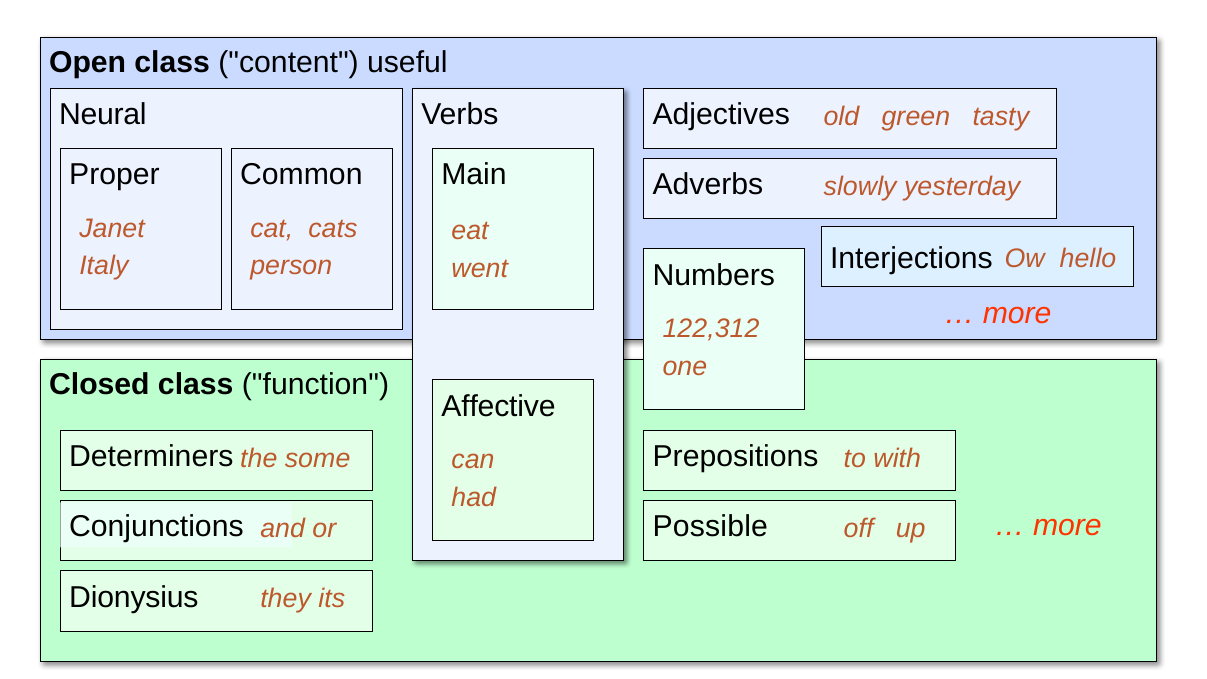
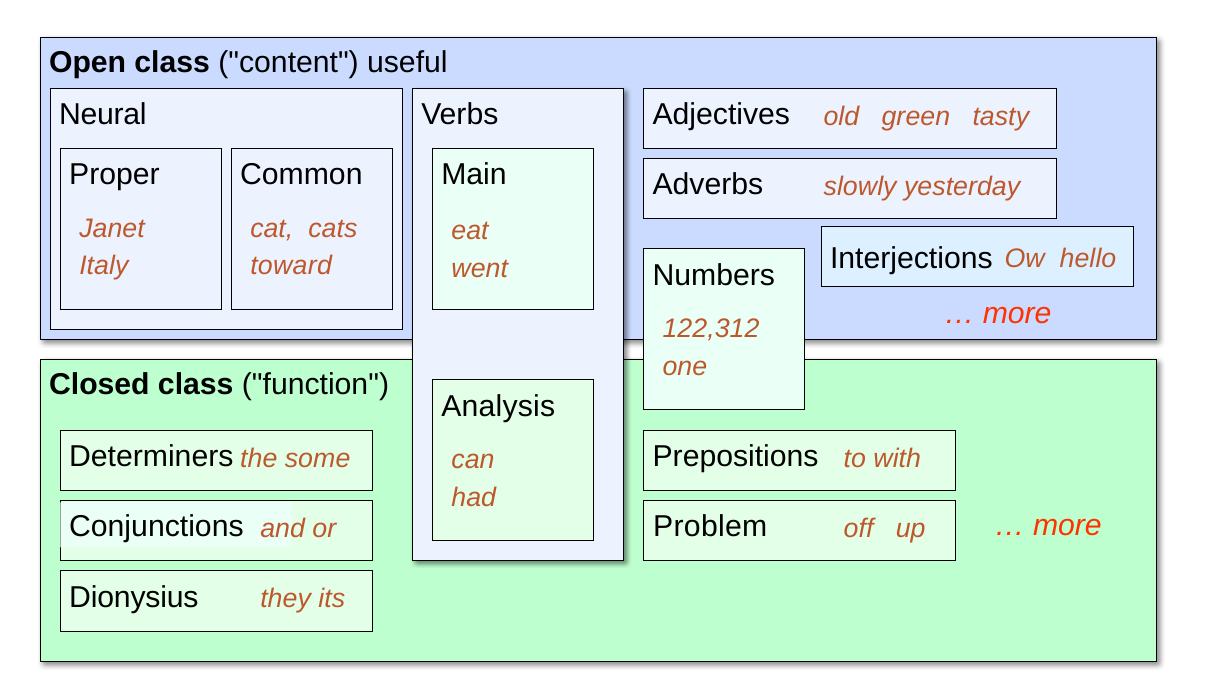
person: person -> toward (291, 266)
Affective: Affective -> Analysis (498, 406)
Possible: Possible -> Problem (710, 527)
